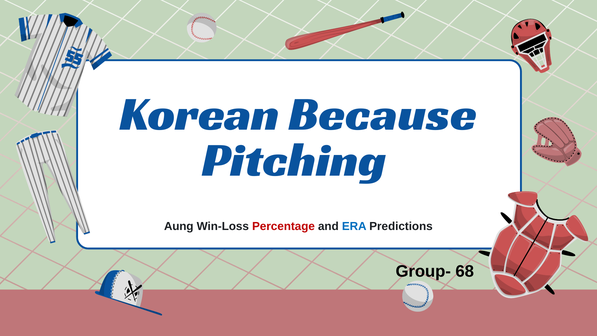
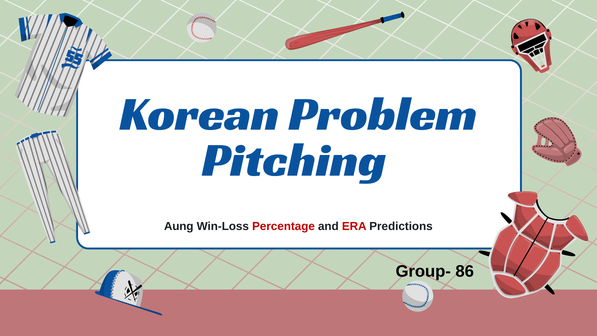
Because: Because -> Problem (383, 114)
ERA colour: blue -> red (354, 226)
68: 68 -> 86 (465, 271)
